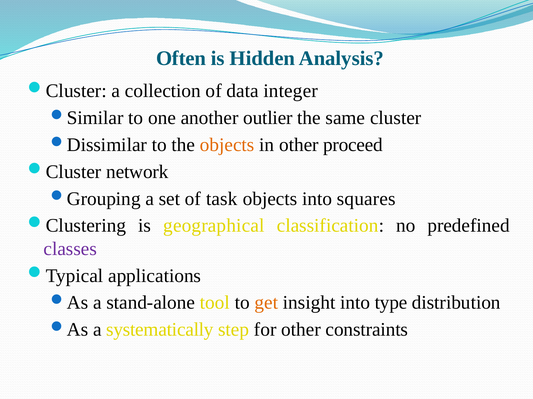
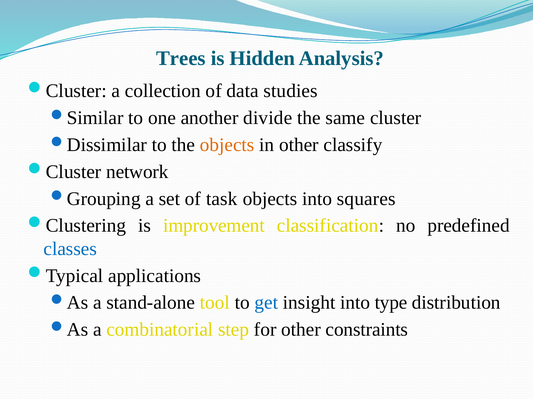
Often: Often -> Trees (181, 59)
integer: integer -> studies (291, 91)
outlier: outlier -> divide (268, 118)
proceed: proceed -> classify (353, 145)
geographical: geographical -> improvement (214, 226)
classes colour: purple -> blue (70, 249)
get colour: orange -> blue (266, 303)
systematically: systematically -> combinatorial (160, 330)
